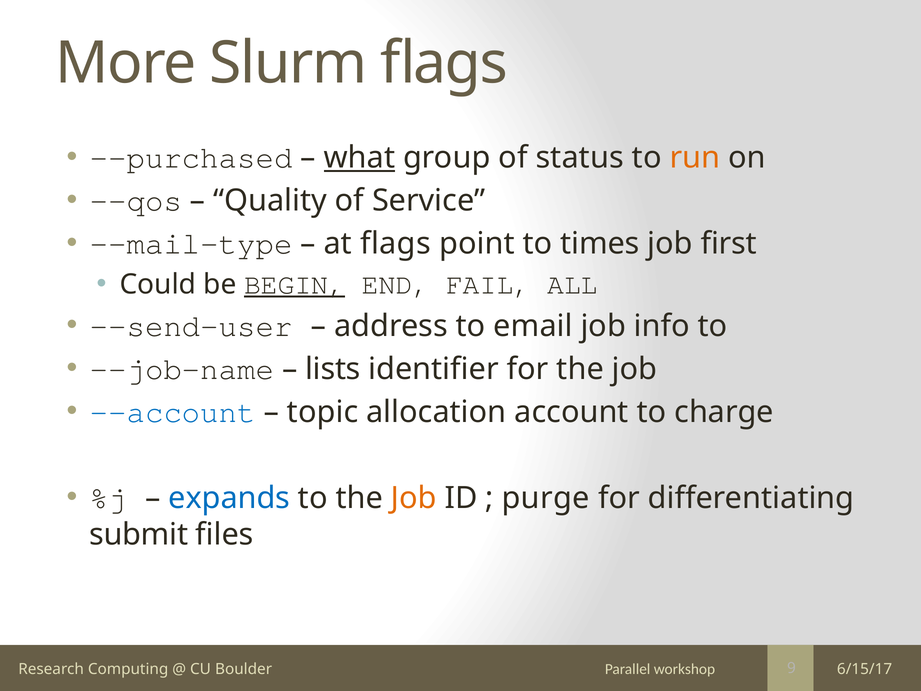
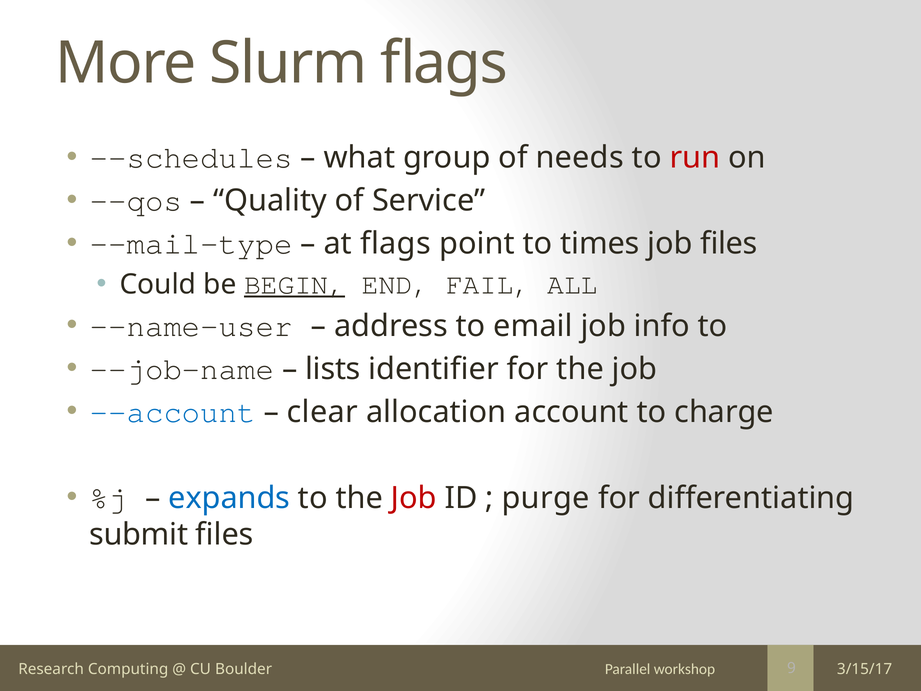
--purchased: --purchased -> --schedules (191, 158)
what underline: present -> none (359, 158)
status: status -> needs (580, 158)
run colour: orange -> red (695, 158)
job first: first -> files (729, 244)
--send-user: --send-user -> --name-user (191, 326)
topic: topic -> clear (322, 412)
Job colour: orange -> red (414, 498)
6/15/17: 6/15/17 -> 3/15/17 (865, 669)
